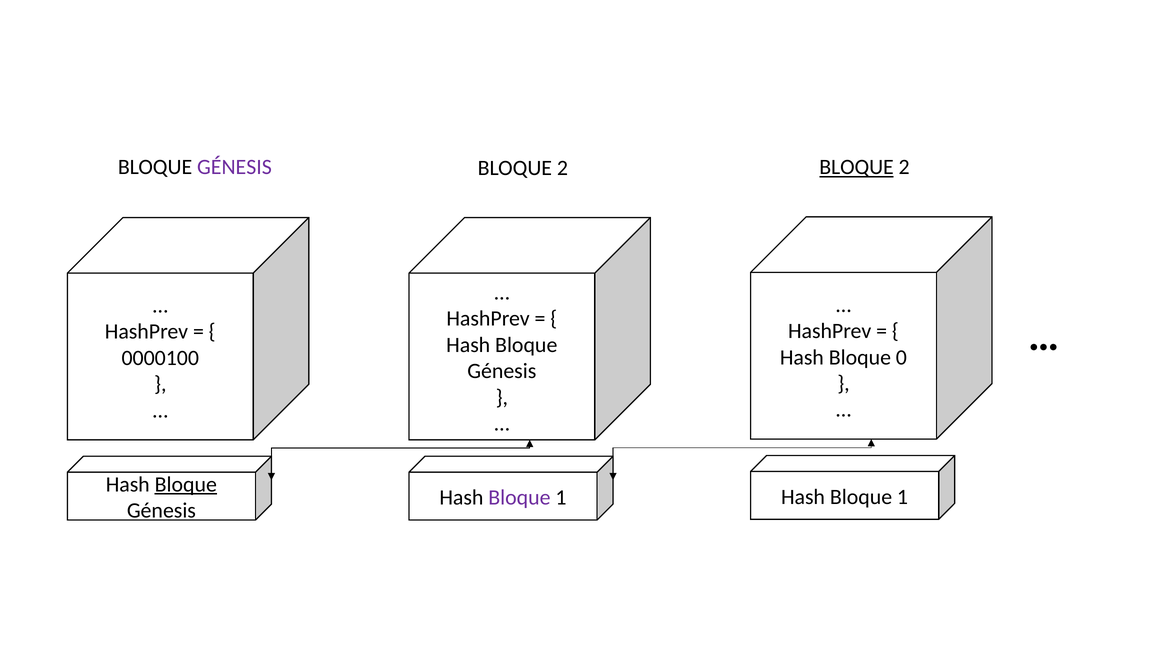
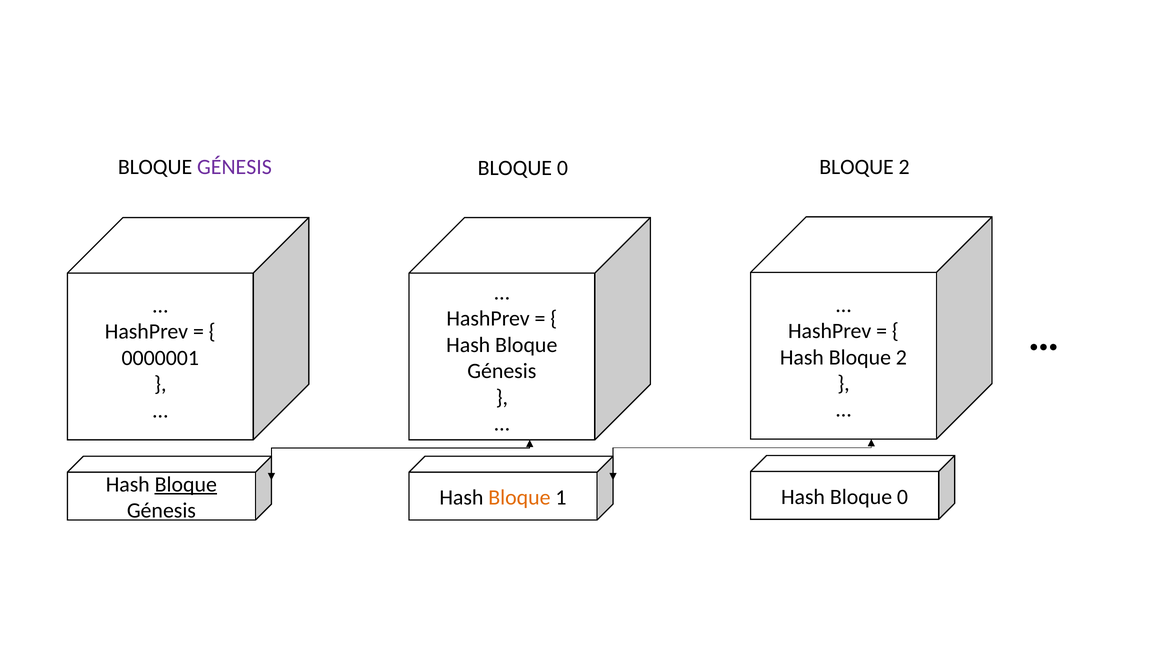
BLOQUE underline: present -> none (857, 167)
2: 2 -> 0 (562, 168)
Hash Bloque 0: 0 -> 2 (901, 357)
0000100: 0000100 -> 0000001 (160, 358)
1: 1 -> 0 (903, 497)
Bloque colour: purple -> orange (519, 498)
